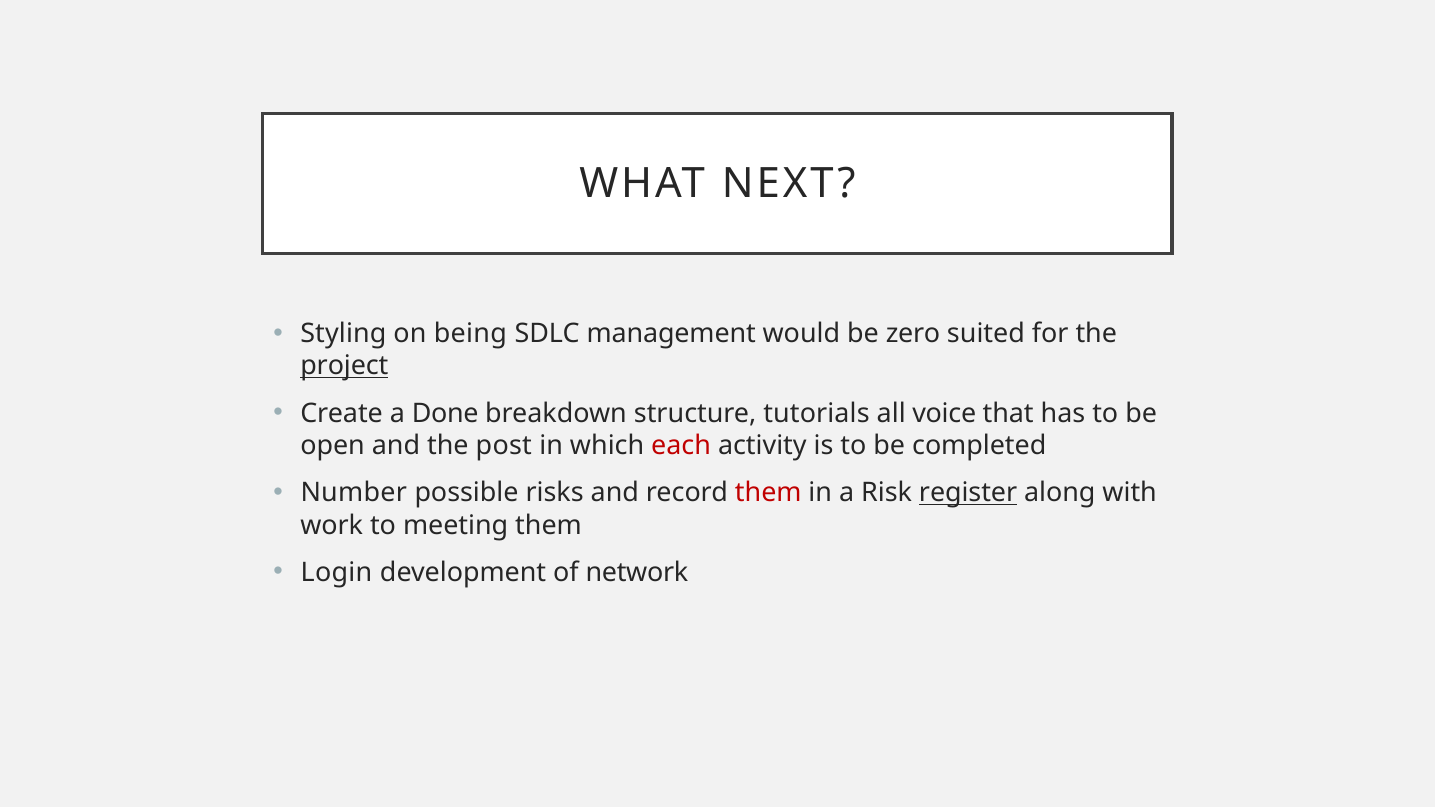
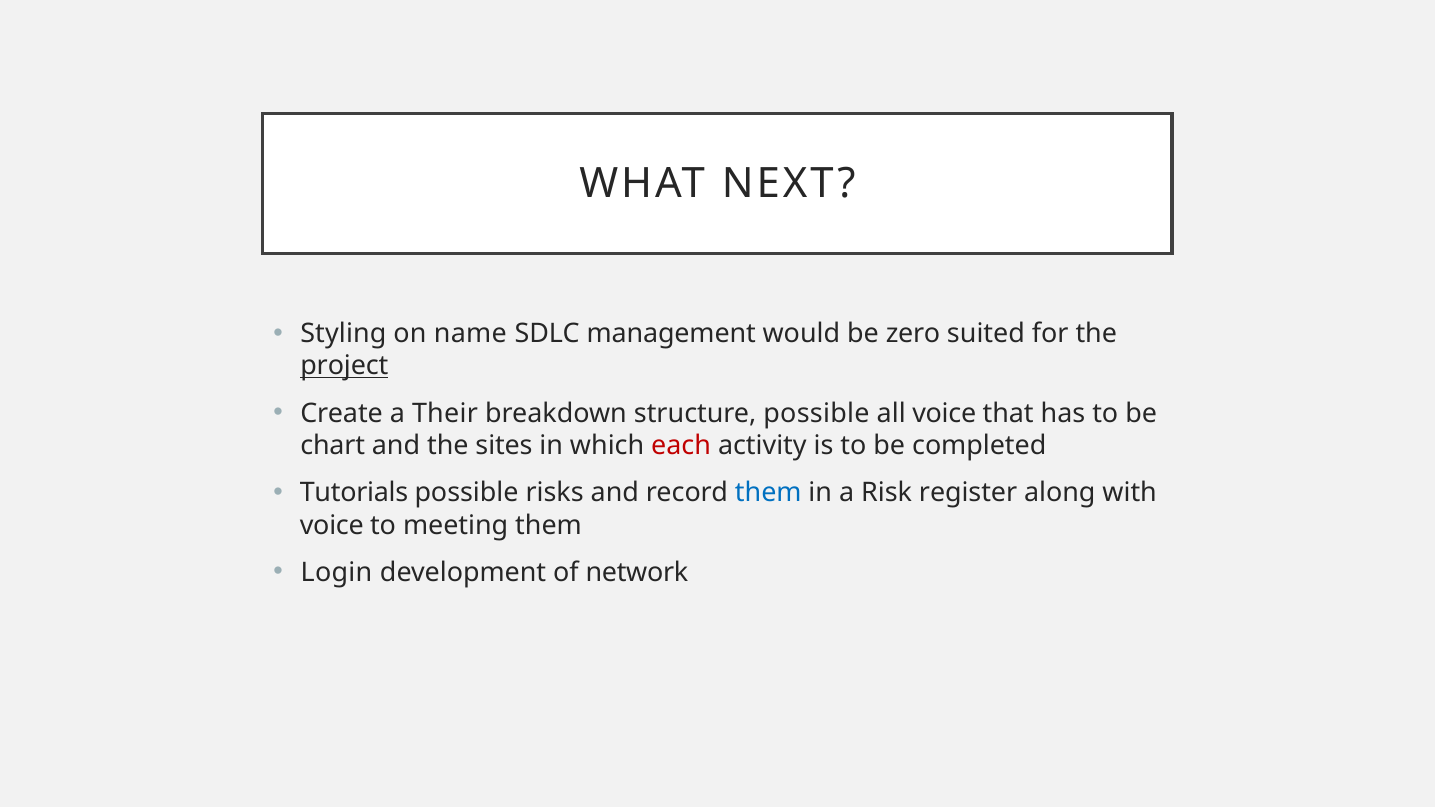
being: being -> name (470, 334)
Done: Done -> Their (445, 413)
structure tutorials: tutorials -> possible (816, 413)
open: open -> chart (333, 446)
post: post -> sites (504, 446)
Number: Number -> Tutorials (354, 493)
them colour: red -> blue (768, 493)
register underline: present -> none (968, 493)
work: work -> voice (332, 525)
